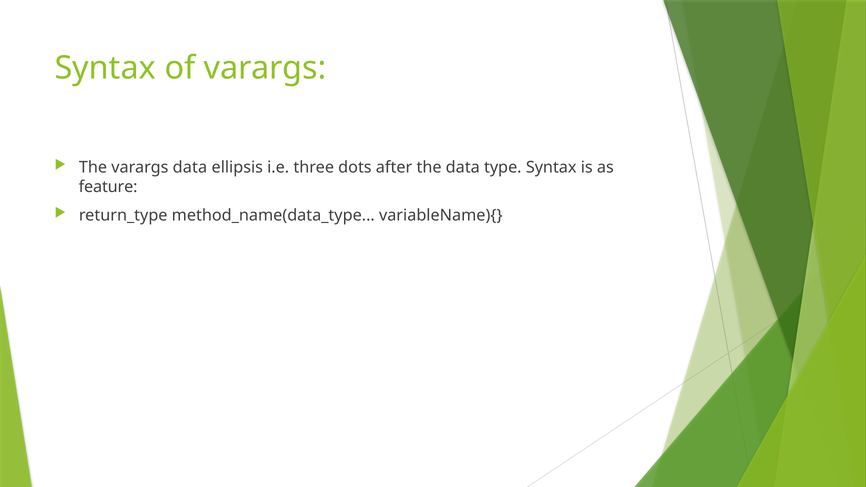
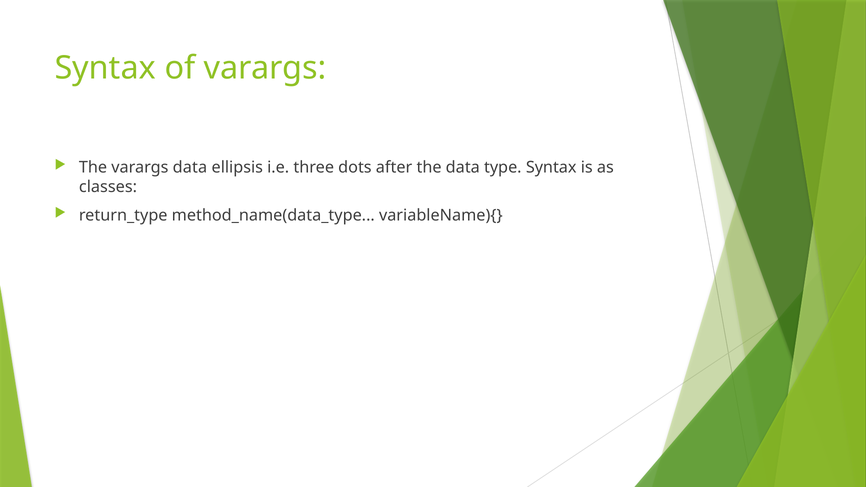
feature: feature -> classes (108, 187)
